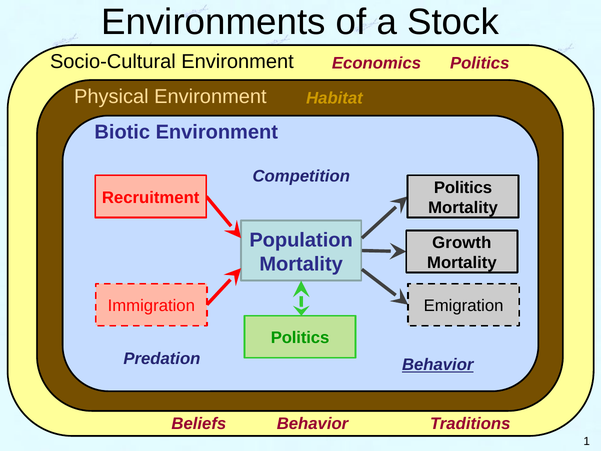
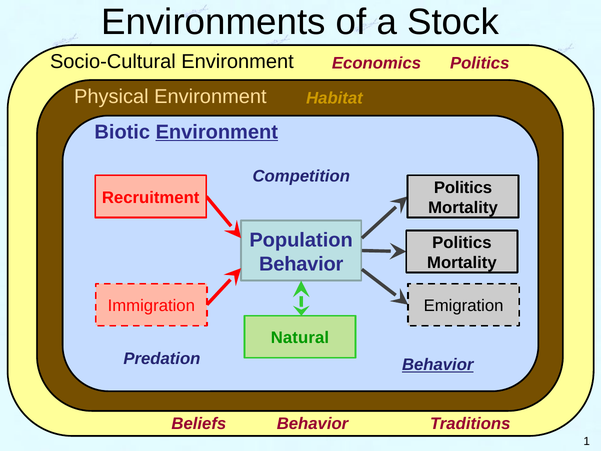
Environment underline: none -> present (217, 132)
Growth: Growth -> Politics (462, 243)
Mortality: Mortality -> Behavior (301, 264)
Politics: Politics -> Natural (300, 338)
